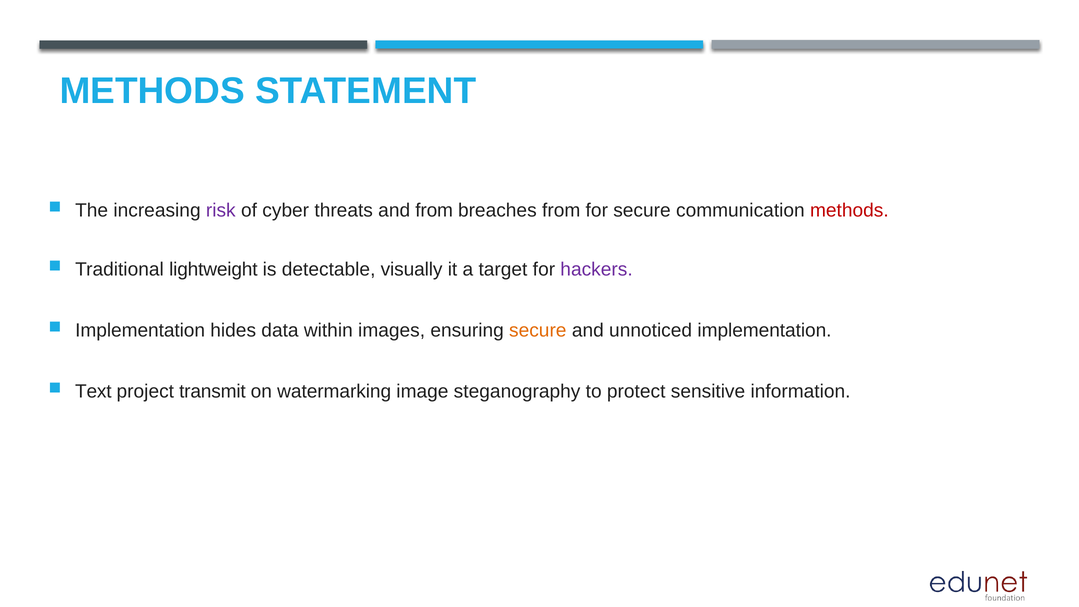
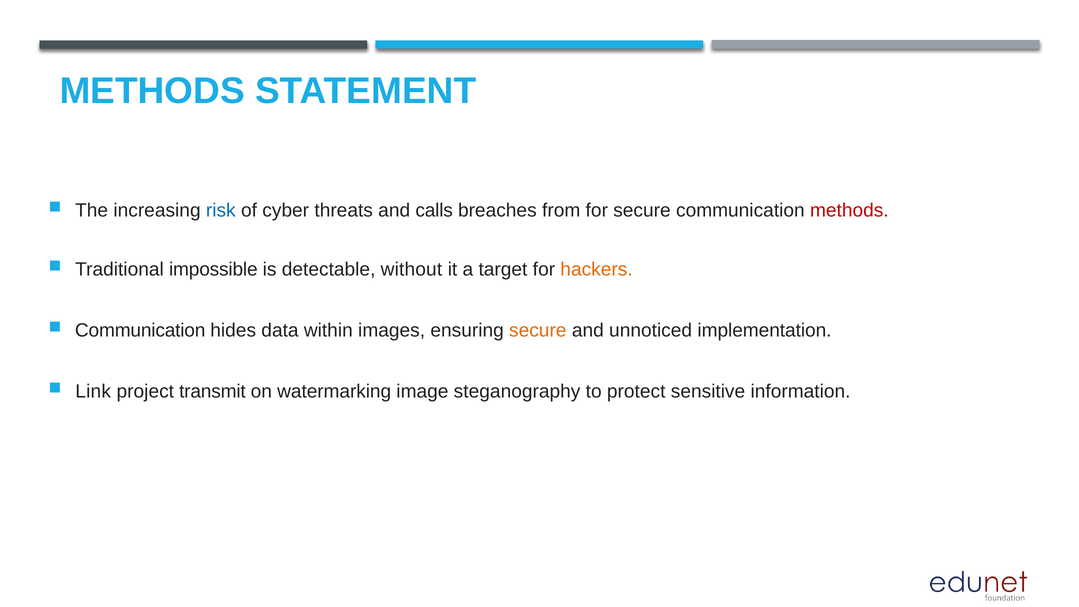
risk colour: purple -> blue (221, 210)
and from: from -> calls (434, 210)
lightweight: lightweight -> impossible (213, 269)
visually: visually -> without (411, 269)
hackers colour: purple -> orange (597, 269)
Implementation: Implementation -> Communication (140, 330)
Text: Text -> Link (93, 391)
